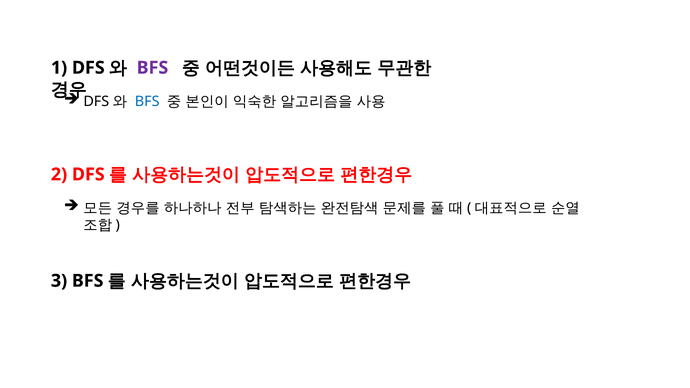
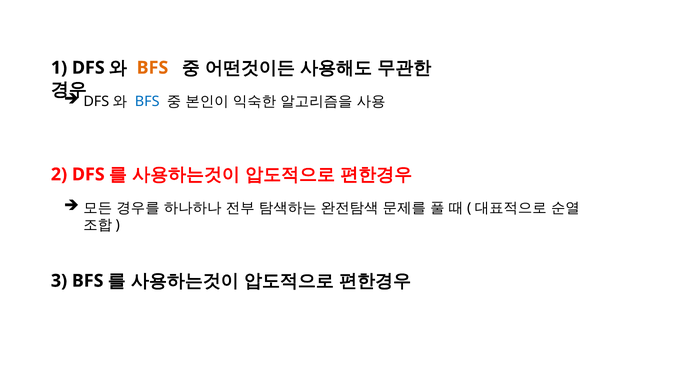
BFS colour: purple -> orange (152, 68)
